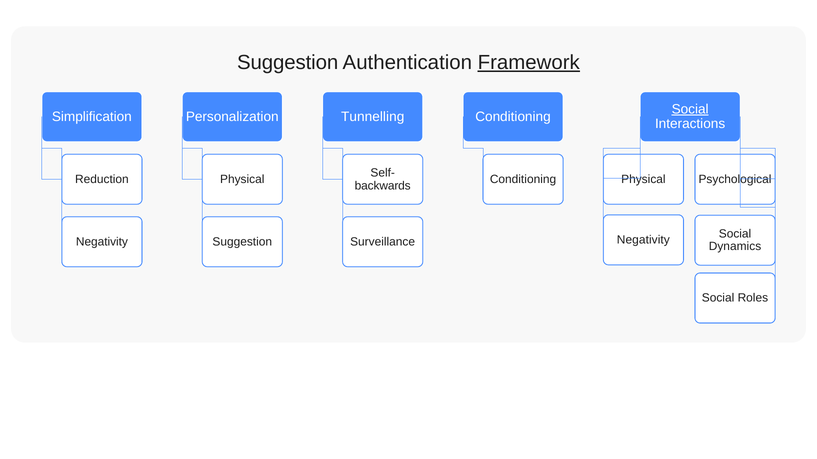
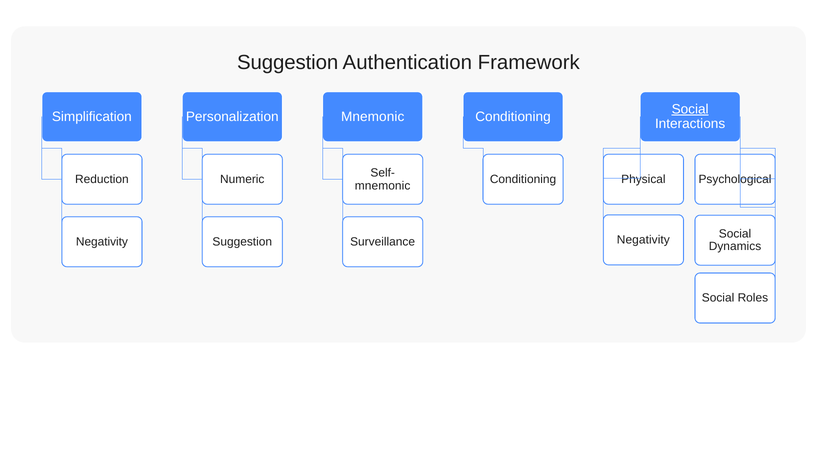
Framework underline: present -> none (529, 63)
Tunnelling: Tunnelling -> Mnemonic (373, 117)
Physical: Physical -> Numeric (242, 179)
backwards: backwards -> mnemonic (383, 186)
